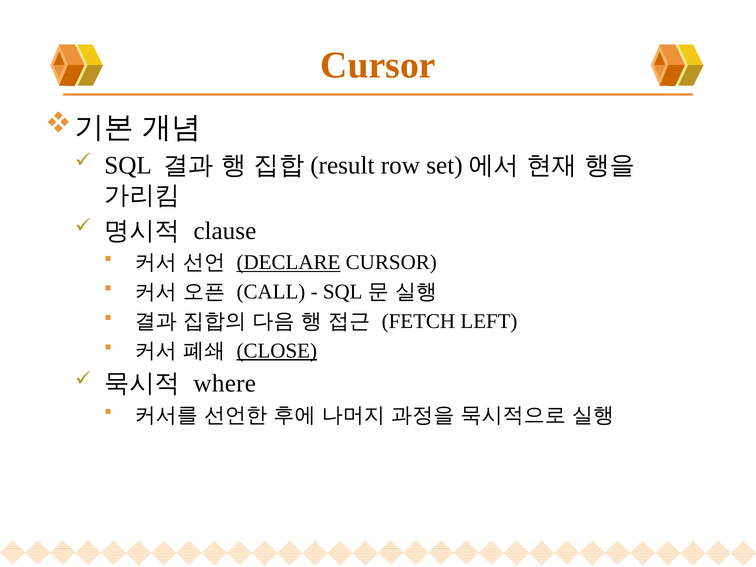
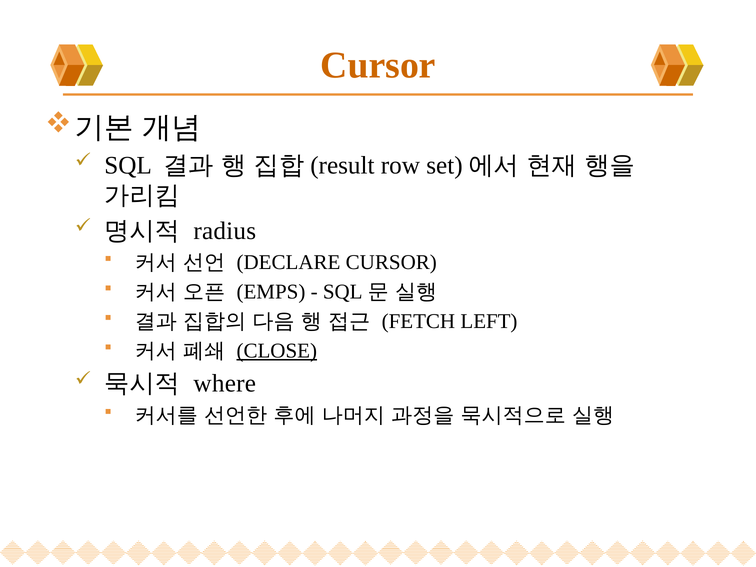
clause: clause -> radius (225, 231)
DECLARE underline: present -> none (288, 262)
CALL: CALL -> EMPS (271, 292)
